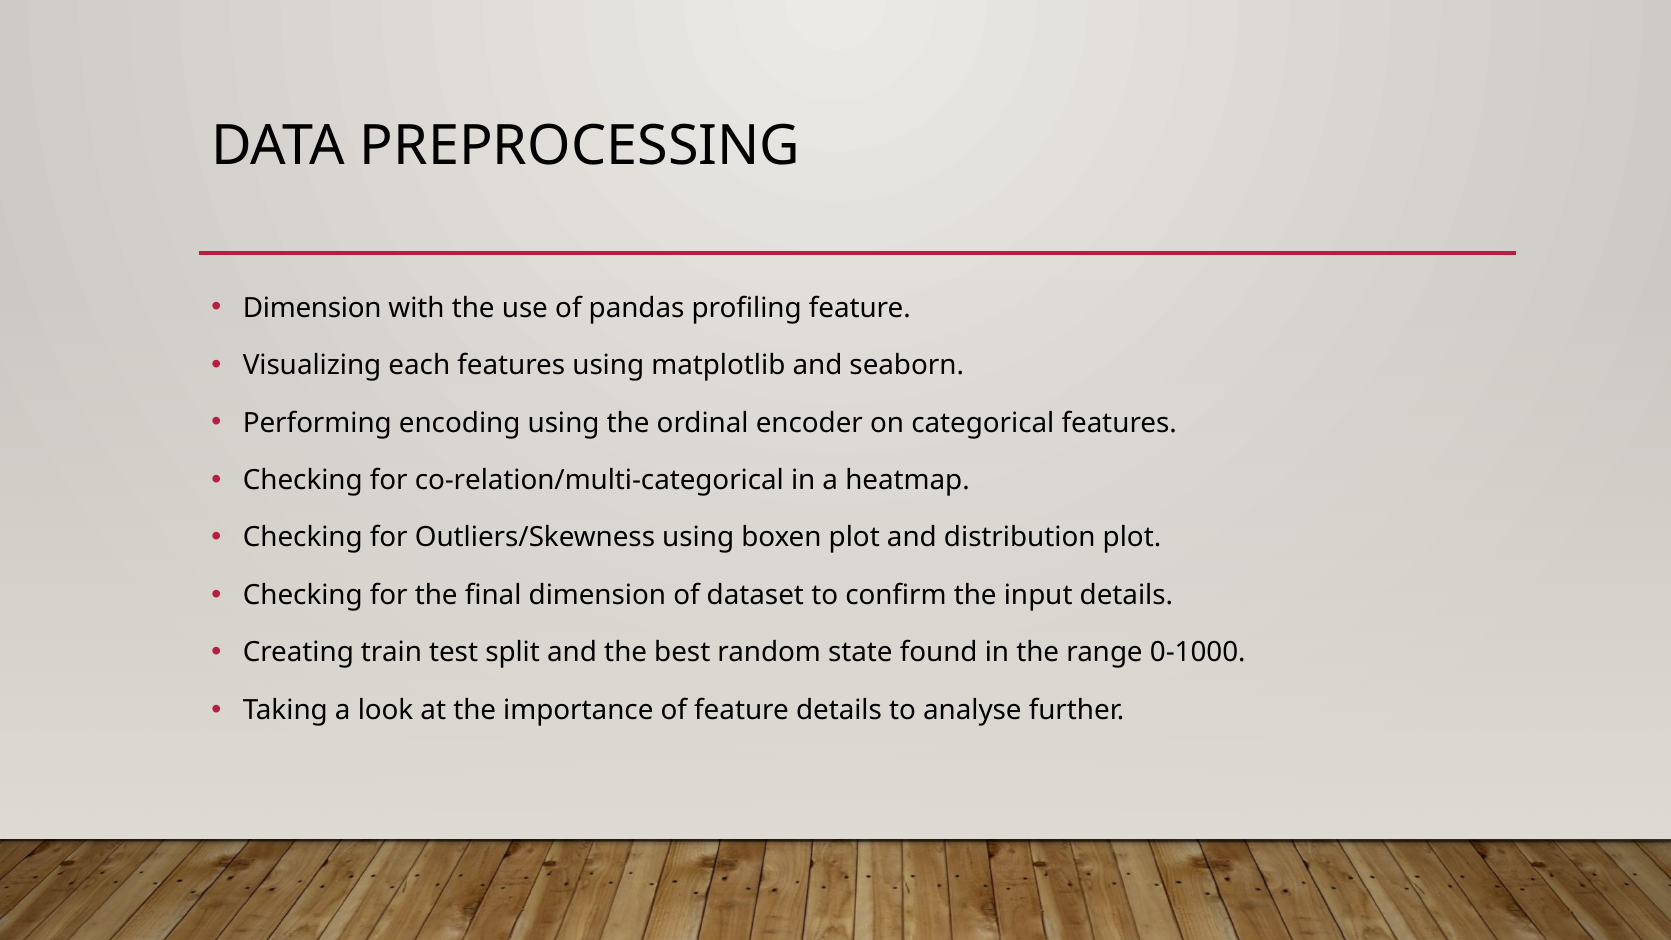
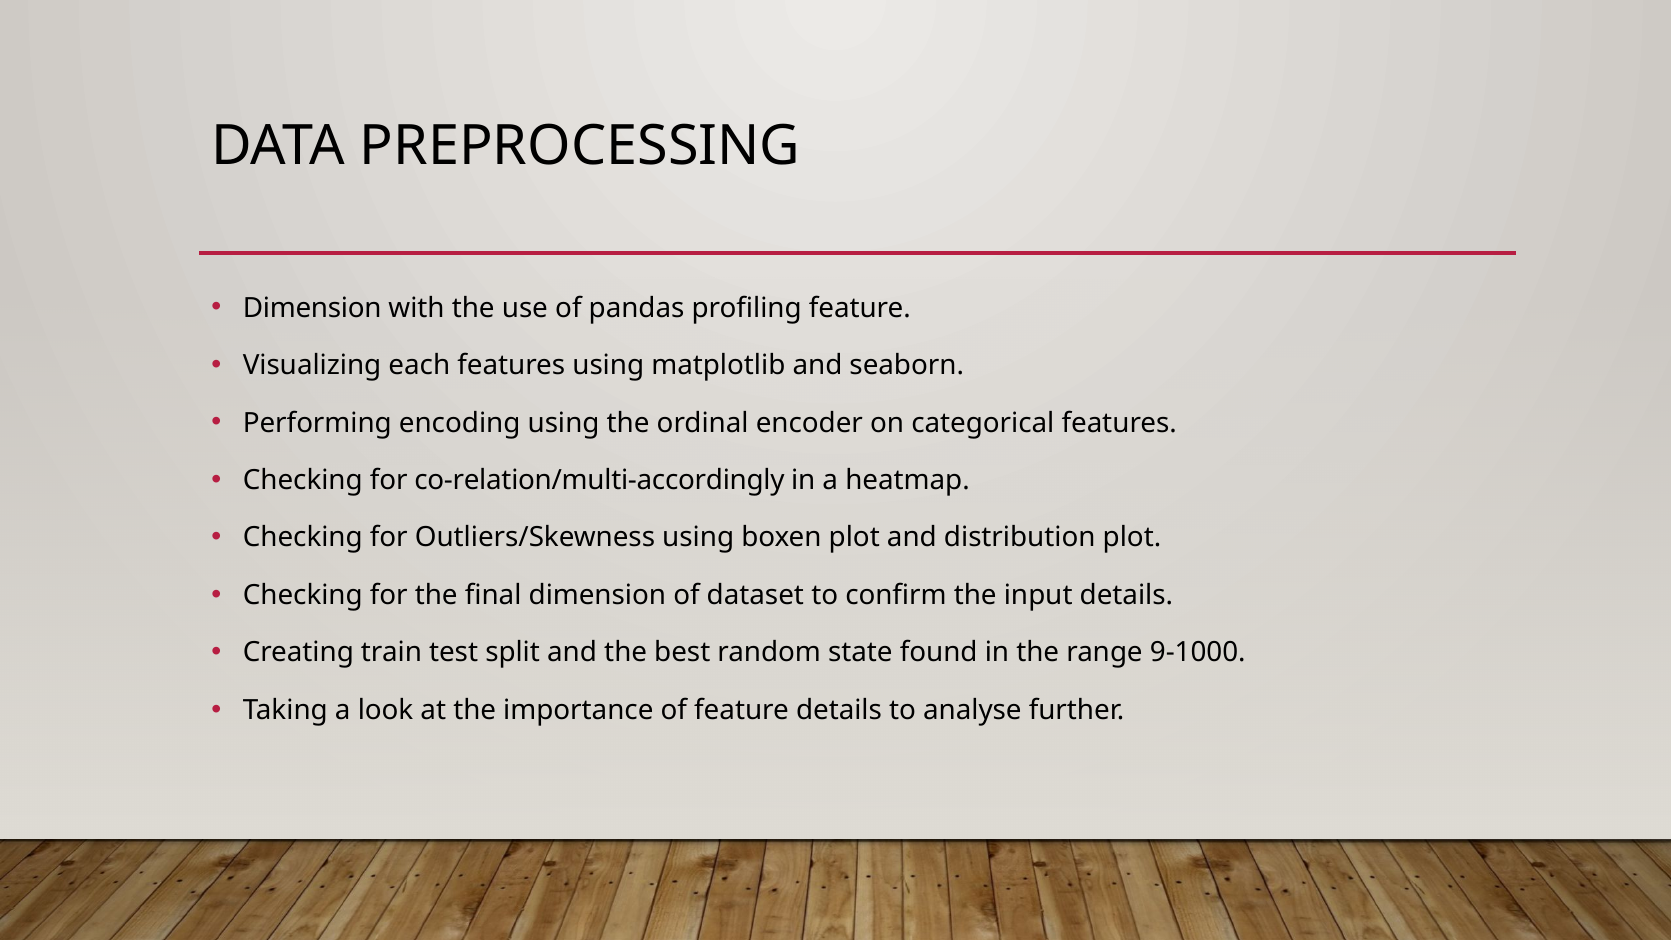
co-relation/multi-categorical: co-relation/multi-categorical -> co-relation/multi-accordingly (599, 480)
0-1000: 0-1000 -> 9-1000 (1198, 653)
